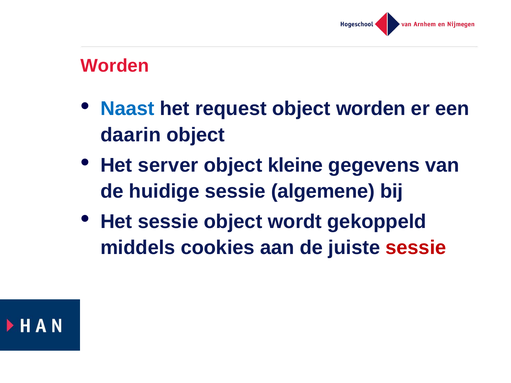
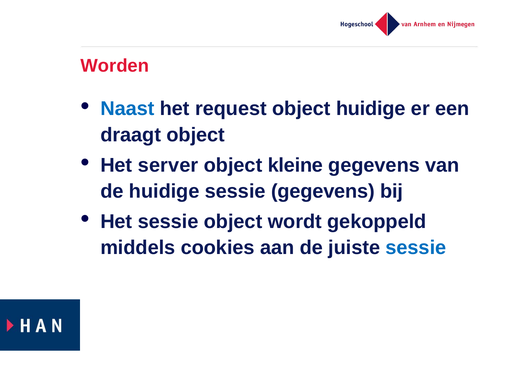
object worden: worden -> huidige (371, 109)
daarin: daarin -> draagt (131, 135)
sessie algemene: algemene -> gegevens (323, 191)
sessie colour: red -> blue (416, 248)
